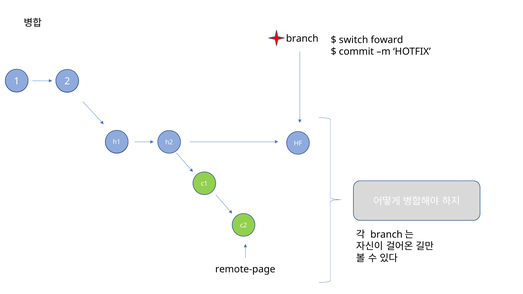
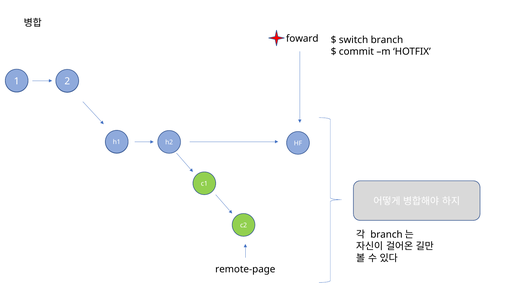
branch: branch -> foward (302, 39)
foward: foward -> branch (387, 40)
